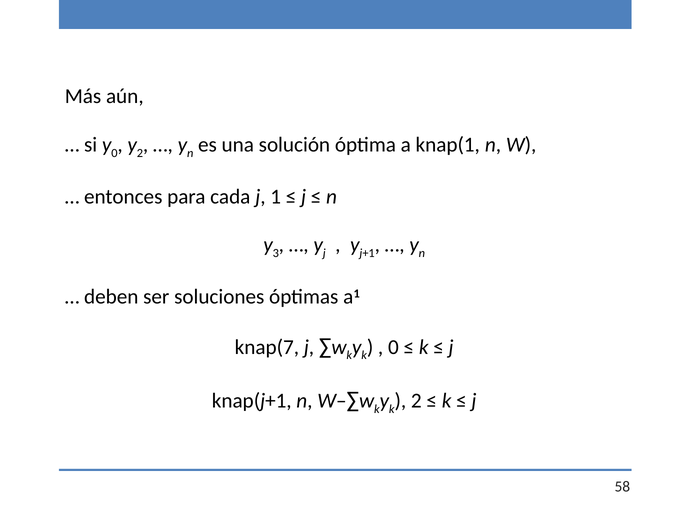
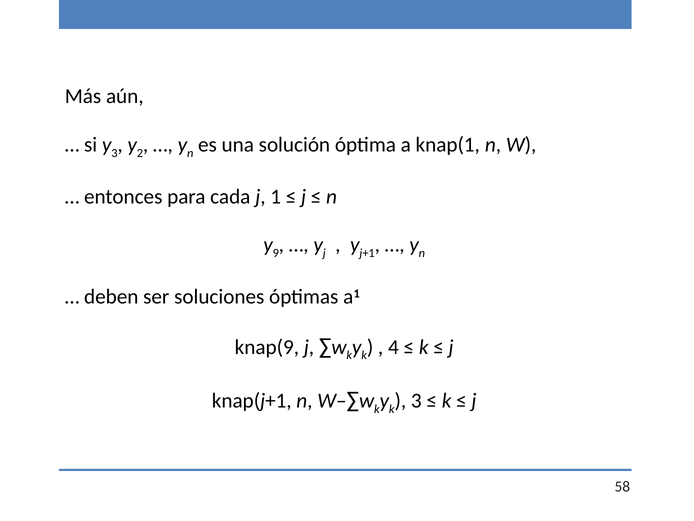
0: 0 -> 3 (114, 153)
3: 3 -> 9 (276, 253)
knap(7: knap(7 -> knap(9 (267, 347)
0: 0 -> 4 (393, 347)
2: 2 -> 3 (416, 401)
